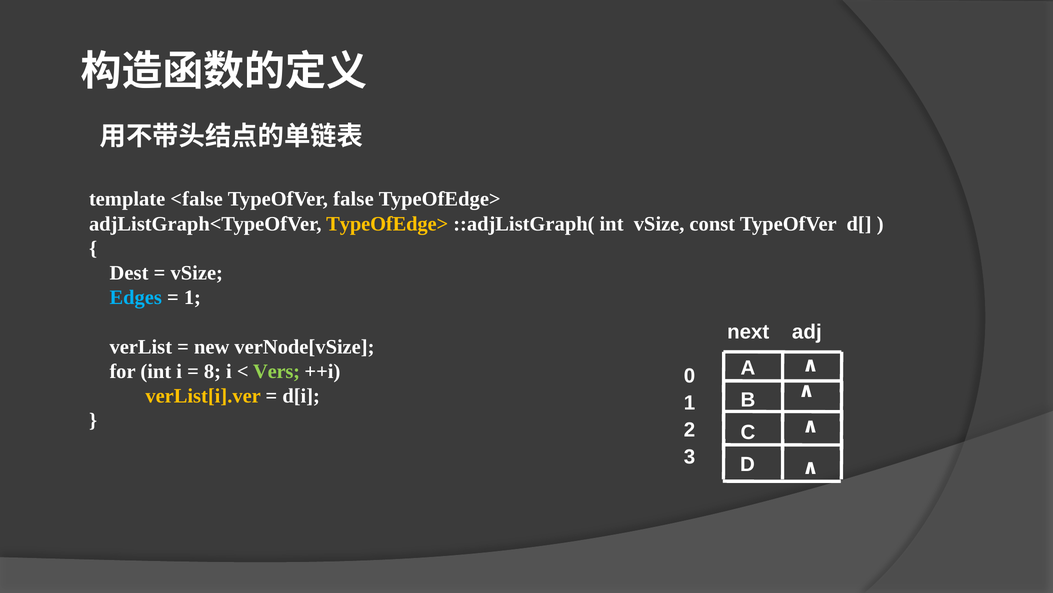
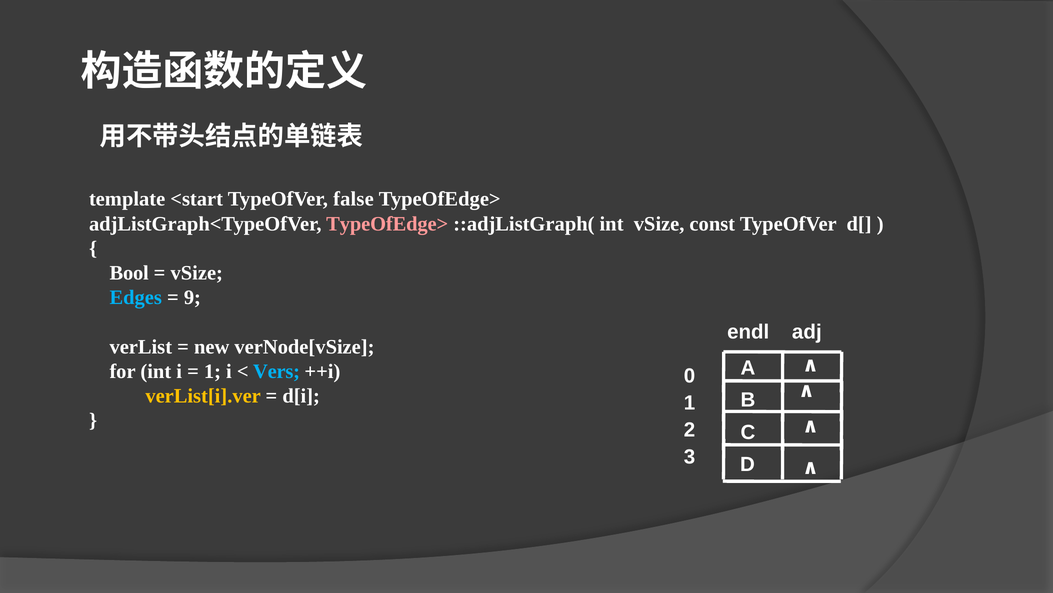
<false: <false -> <start (197, 199)
TypeOfEdge> colour: yellow -> pink (387, 223)
Dest: Dest -> Bool (129, 273)
1: 1 -> 9 (192, 297)
next: next -> endl (748, 332)
8: 8 -> 1 (212, 371)
Vers colour: light green -> light blue (277, 371)
